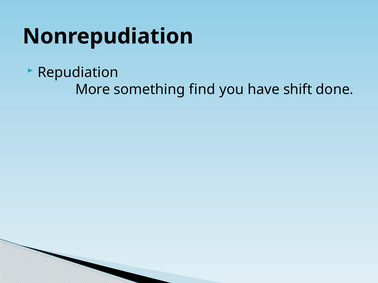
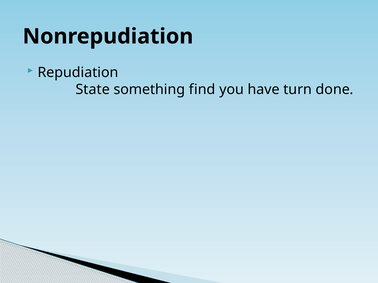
More: More -> State (93, 90)
shift: shift -> turn (298, 90)
